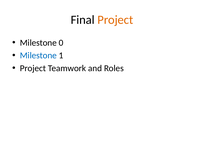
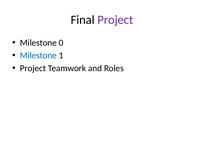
Project colour: orange -> purple (115, 20)
